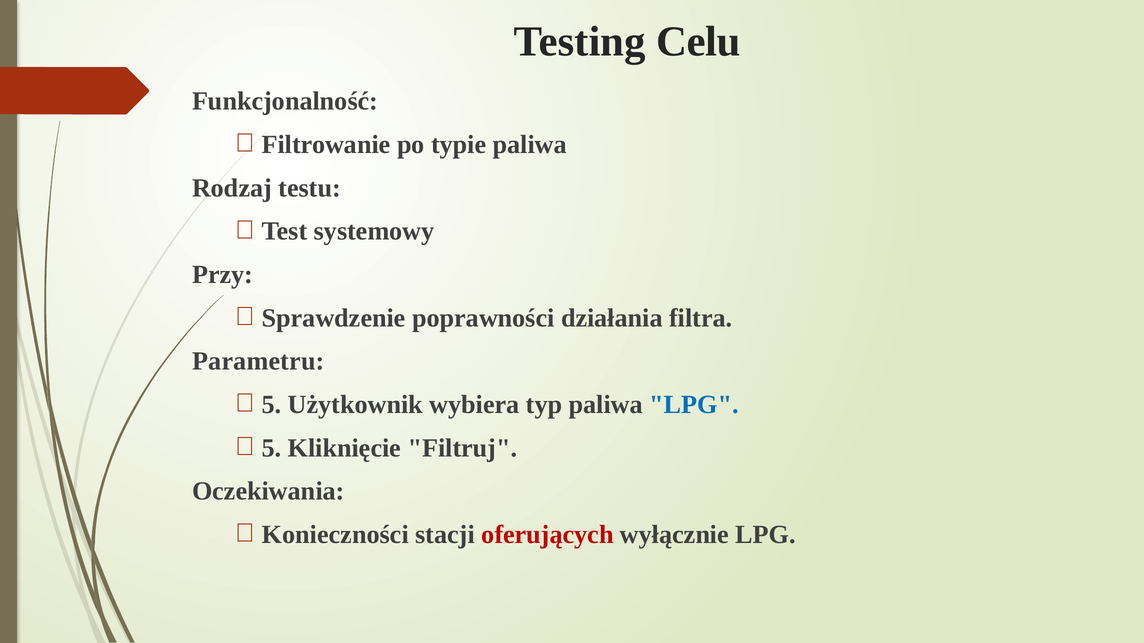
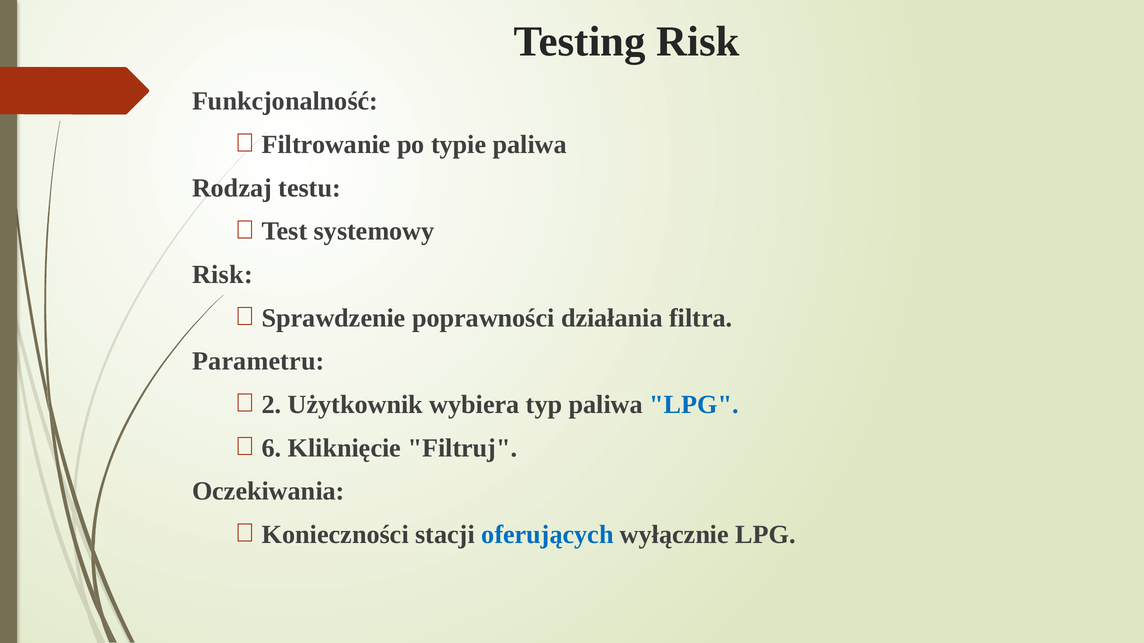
Testing Celu: Celu -> Risk (698, 41)
Przy: Przy -> Risk (222, 275)
5: 5 -> 2 (272, 405)
5: 5 -> 6 (272, 448)
oferujących colour: red -> blue (548, 535)
